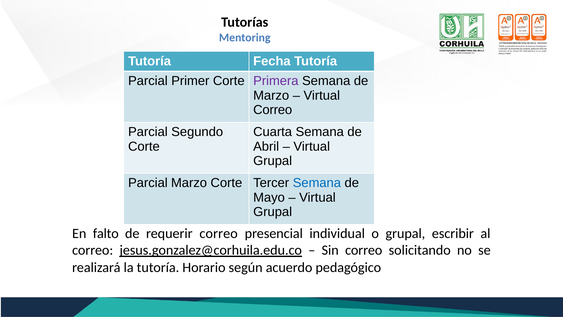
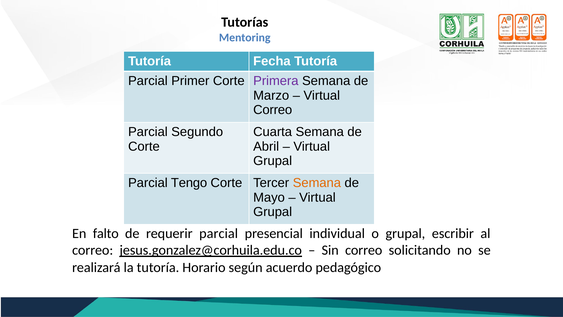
Parcial Marzo: Marzo -> Tengo (189, 183)
Semana colour: blue -> orange (317, 183)
requerir correo: correo -> parcial (219, 233)
